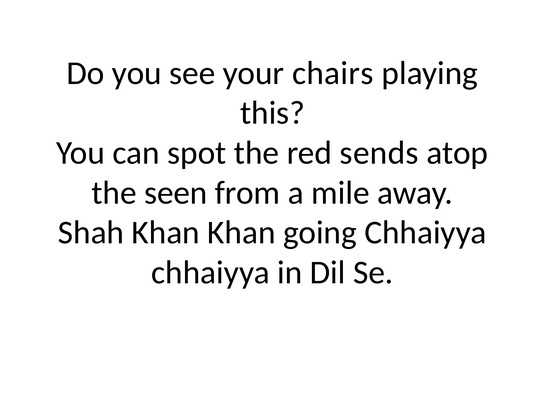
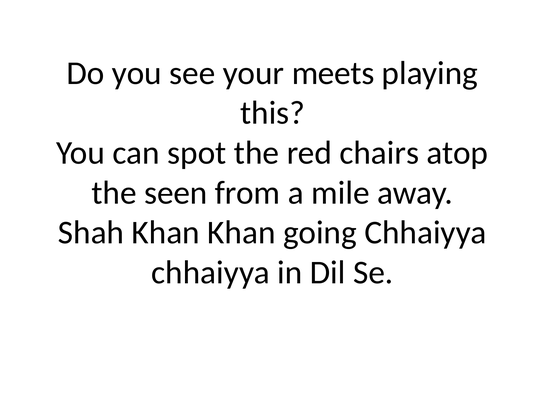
chairs: chairs -> meets (333, 73)
sends: sends -> chairs (379, 153)
